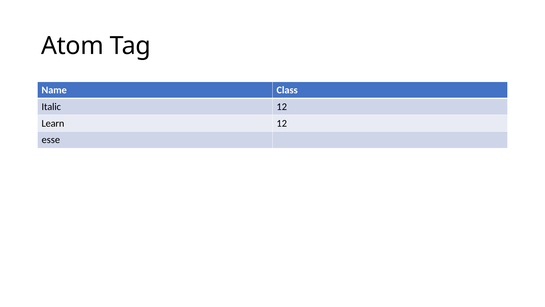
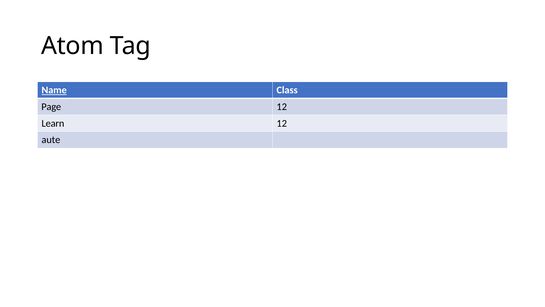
Name underline: none -> present (54, 90)
Italic: Italic -> Page (51, 107)
esse: esse -> aute (51, 140)
